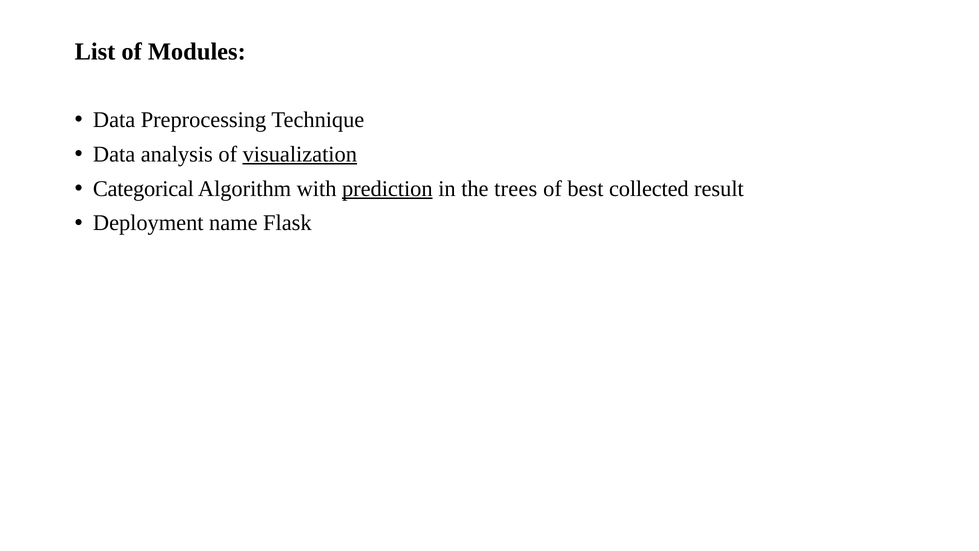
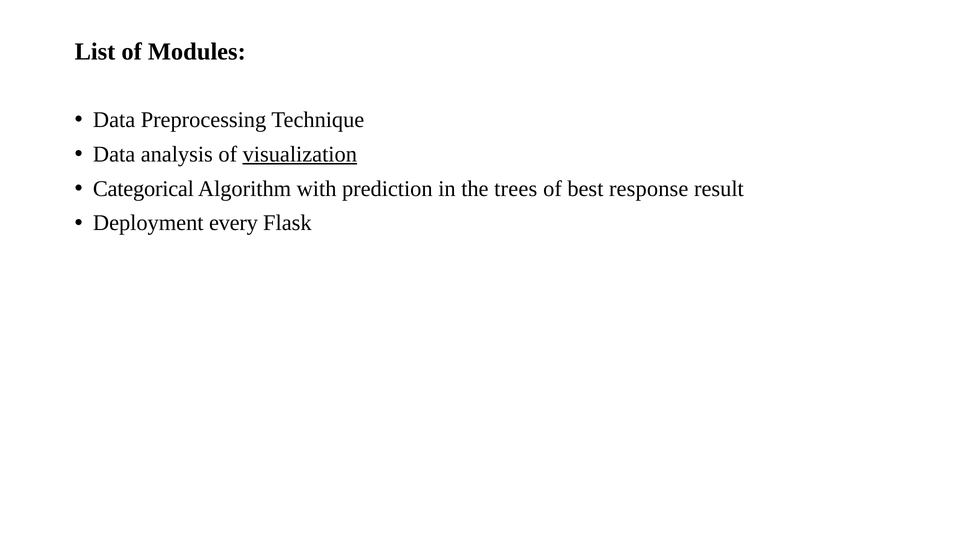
prediction underline: present -> none (387, 189)
collected: collected -> response (649, 189)
name: name -> every (233, 223)
